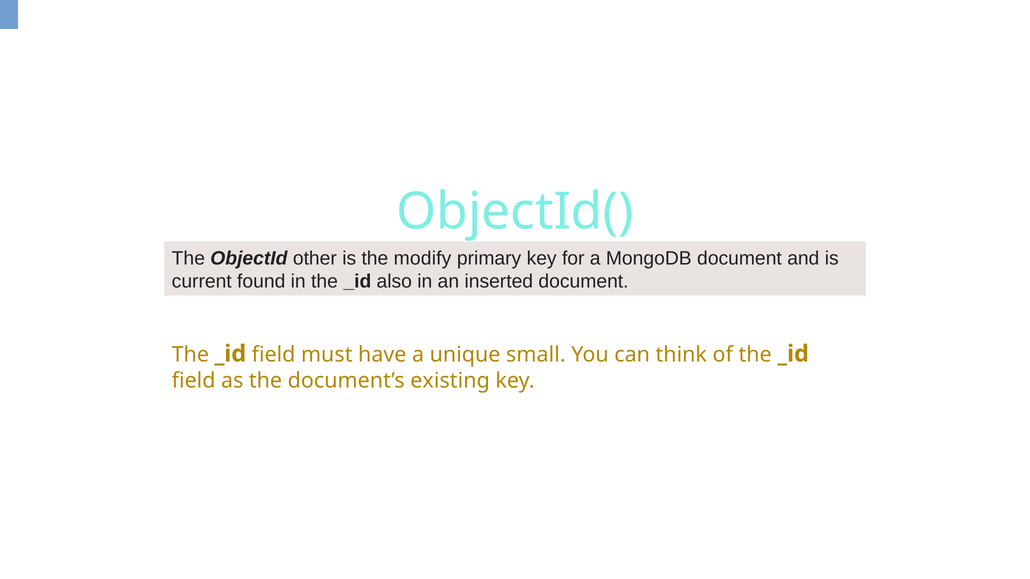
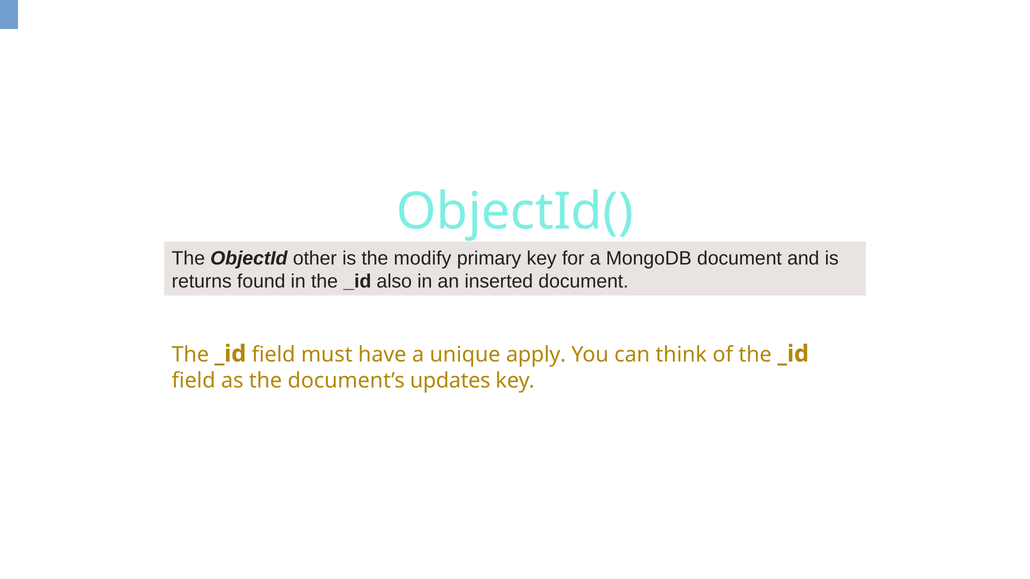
current: current -> returns (202, 282)
small: small -> apply (536, 355)
existing: existing -> updates (450, 381)
